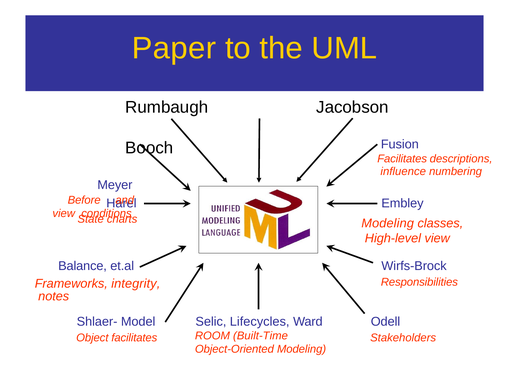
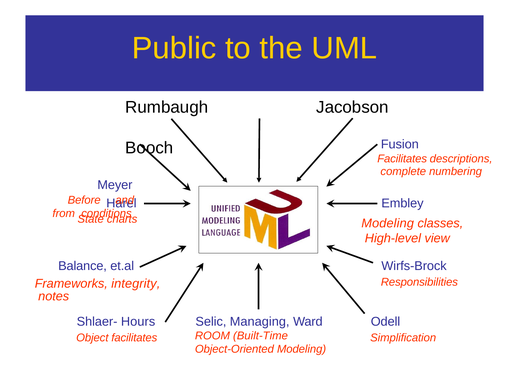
Paper: Paper -> Public (174, 48)
influence: influence -> complete (403, 172)
view: view -> from (64, 214)
Model: Model -> Hours (138, 322)
Lifecycles: Lifecycles -> Managing (260, 322)
Stakeholders: Stakeholders -> Simplification (403, 338)
